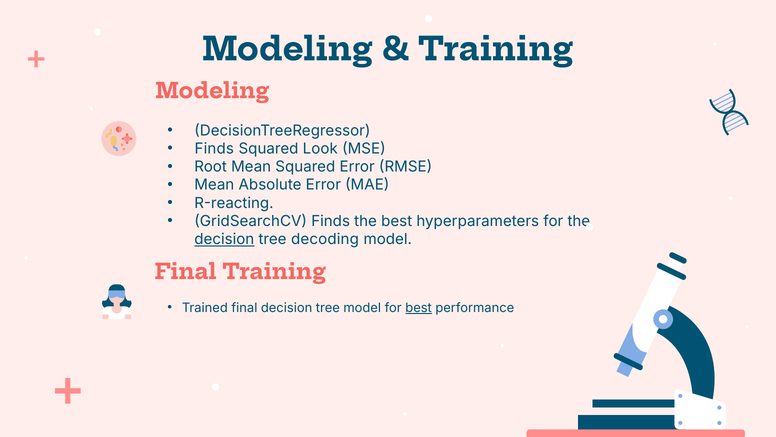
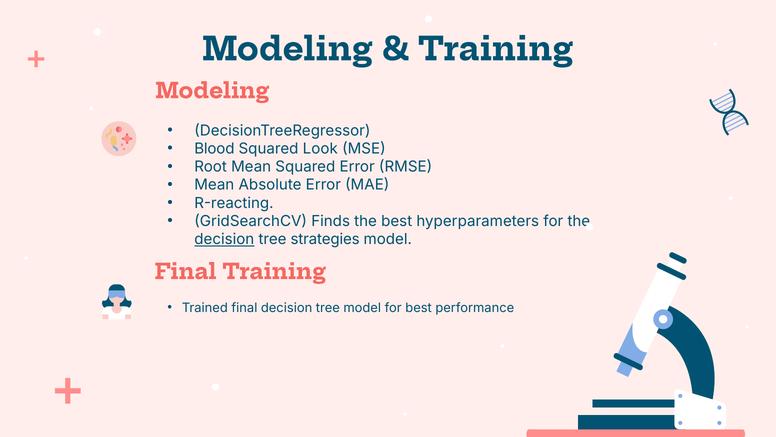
Finds: Finds -> Blood (214, 149)
decoding: decoding -> strategies (325, 239)
best underline: present -> none (419, 308)
